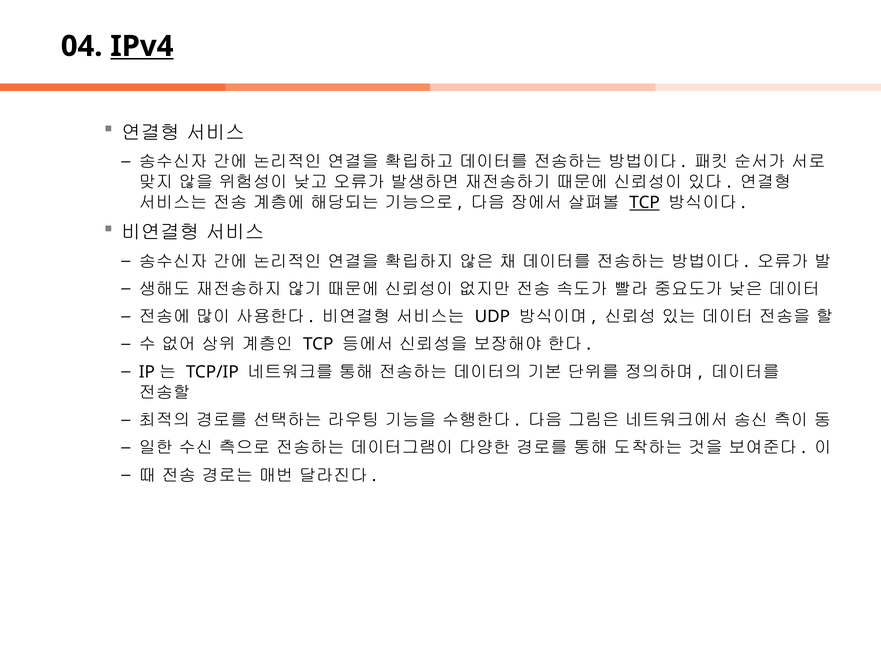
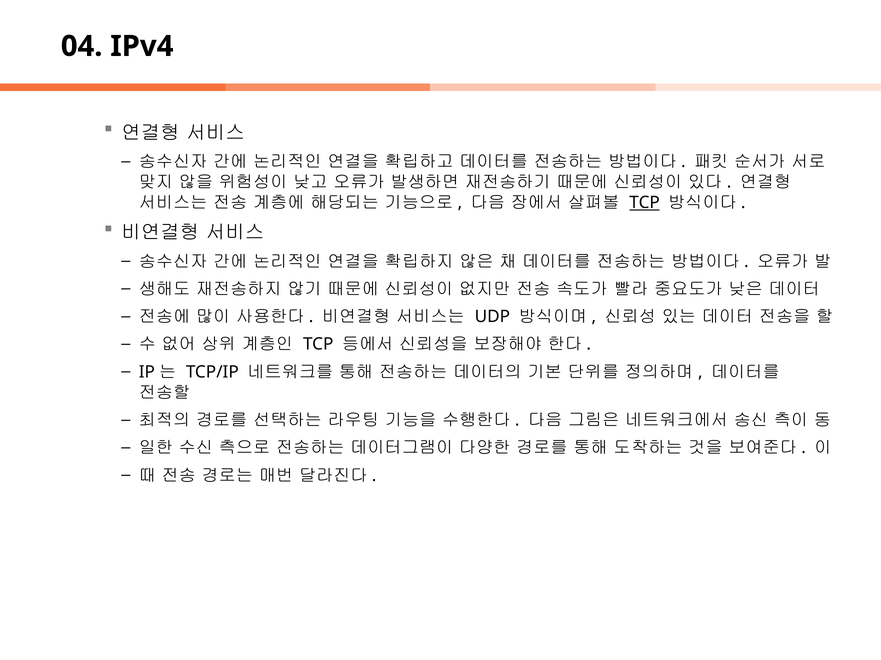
IPv4 underline: present -> none (142, 46)
